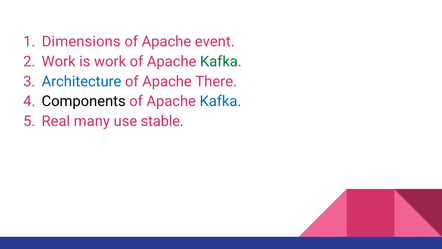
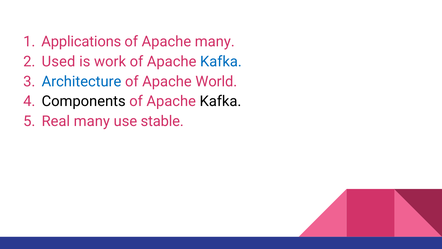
Dimensions: Dimensions -> Applications (81, 42)
Apache event: event -> many (215, 42)
Work: Work -> Used (59, 61)
Kafka colour: green -> blue (221, 61)
There: There -> World (216, 81)
Kafka colour: blue -> black (220, 101)
